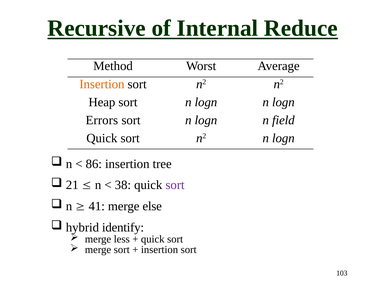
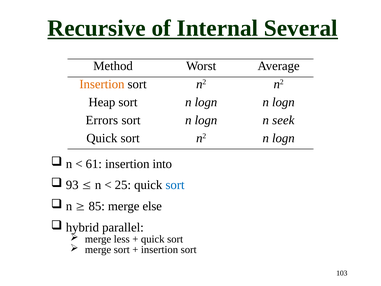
Reduce: Reduce -> Several (301, 28)
field: field -> seek (283, 120)
86: 86 -> 61 (94, 164)
tree: tree -> into (162, 164)
21: 21 -> 93 (72, 185)
38: 38 -> 25 (123, 185)
sort colour: purple -> blue (175, 185)
41: 41 -> 85 (97, 206)
identify: identify -> parallel (123, 227)
